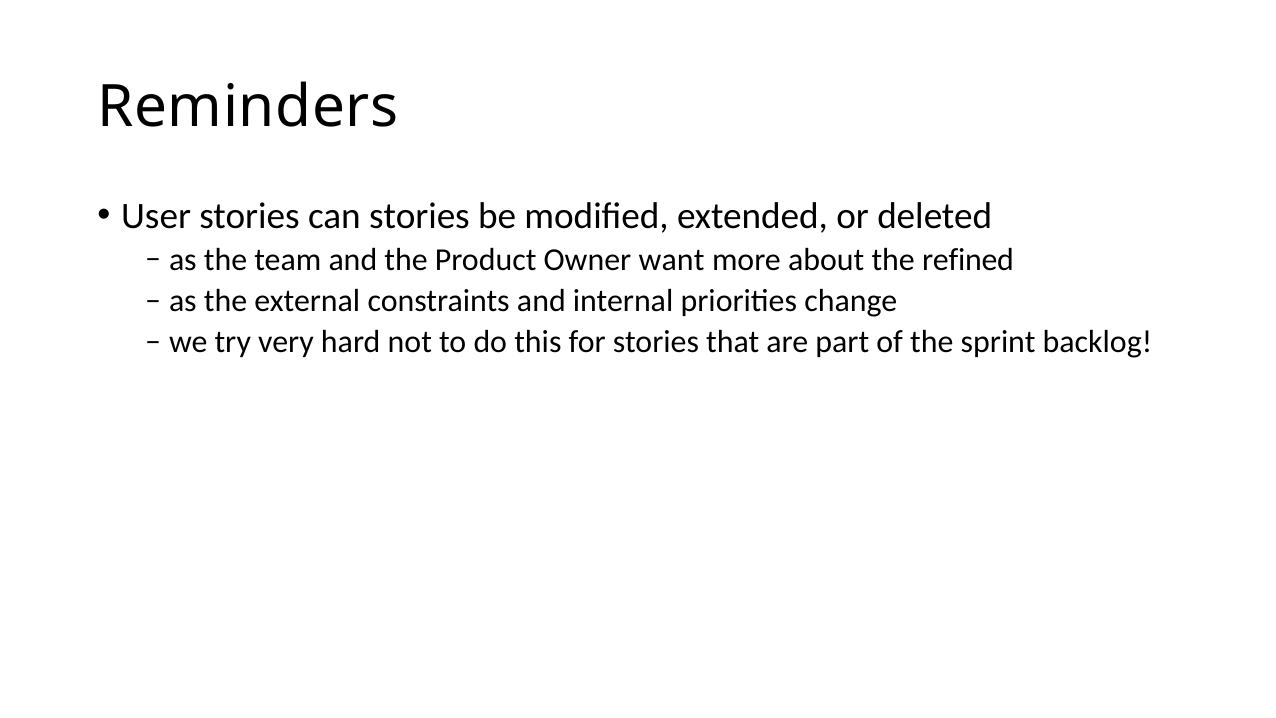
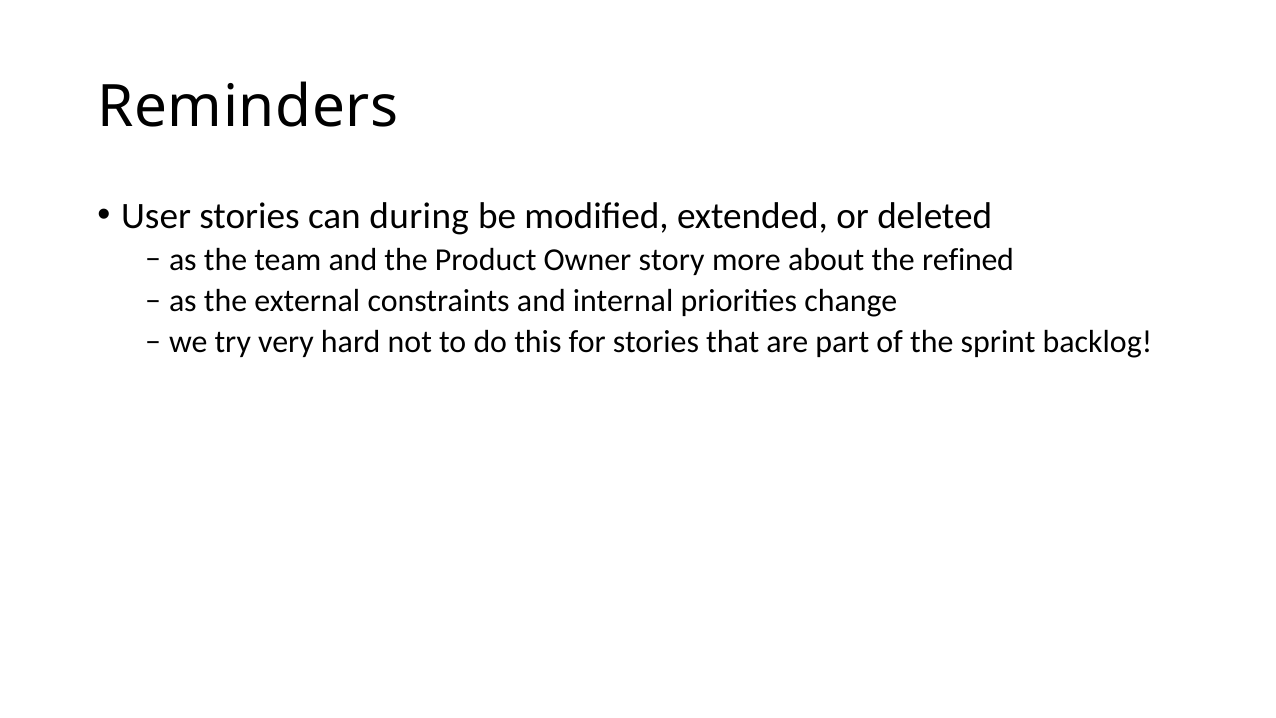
can stories: stories -> during (419, 216)
want: want -> story (672, 260)
